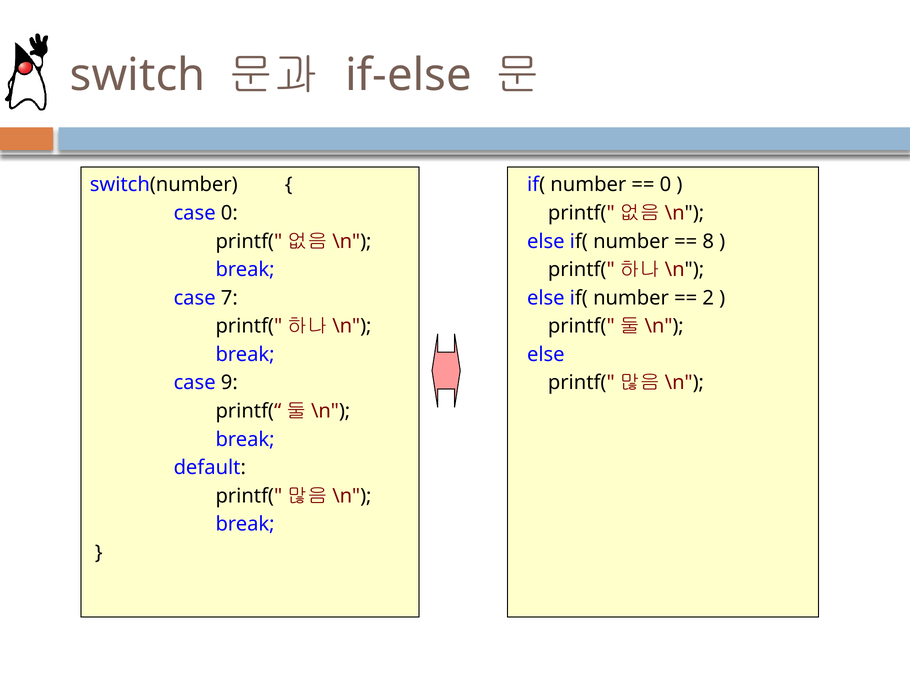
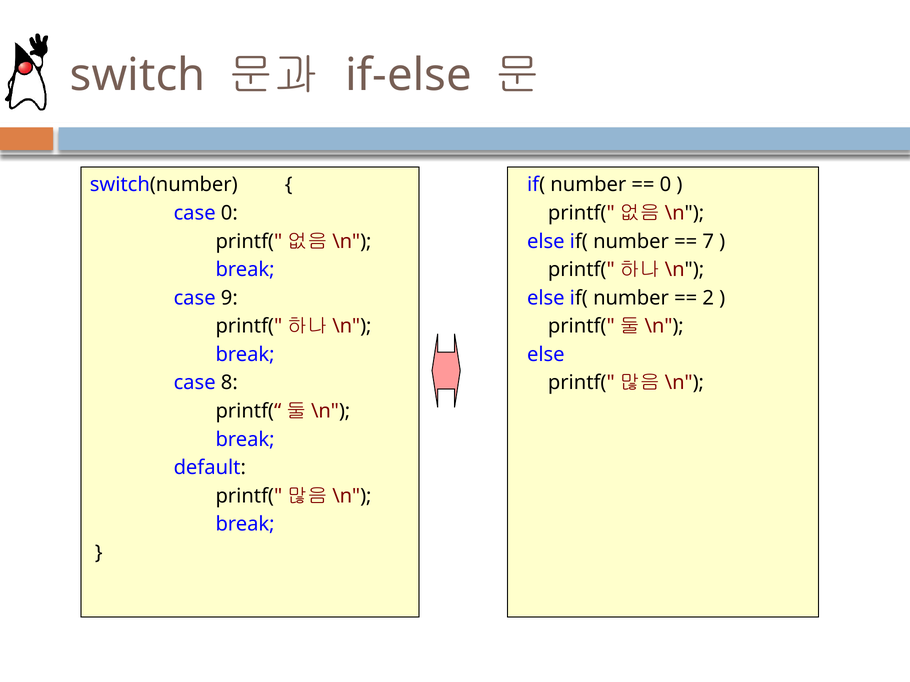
8: 8 -> 7 (708, 242)
7: 7 -> 9 (229, 298)
9: 9 -> 8 (229, 383)
